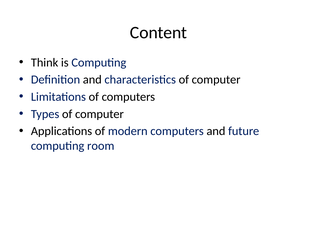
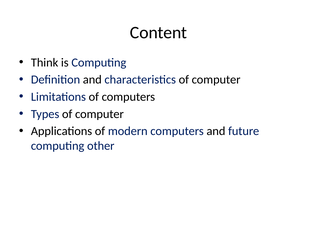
room: room -> other (101, 146)
